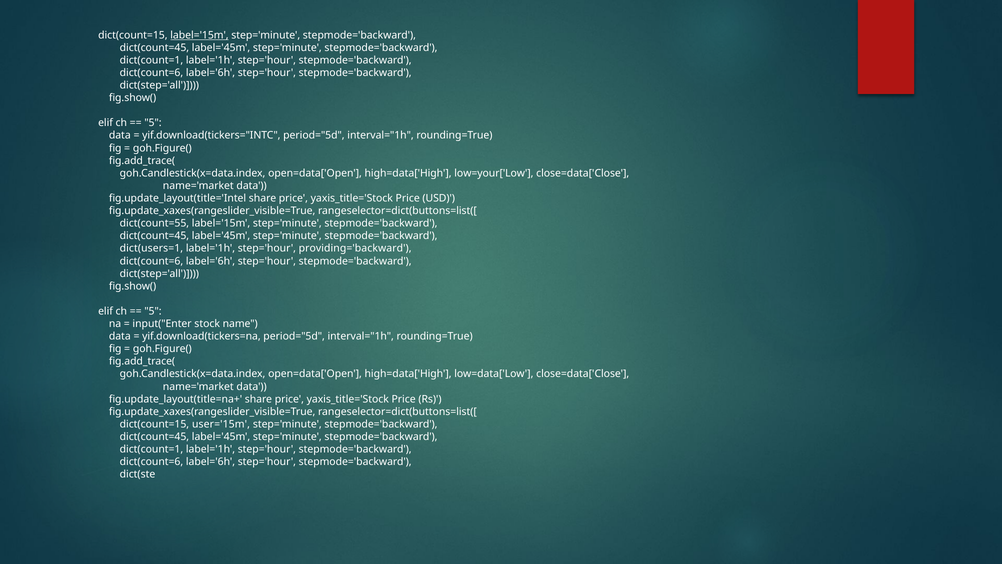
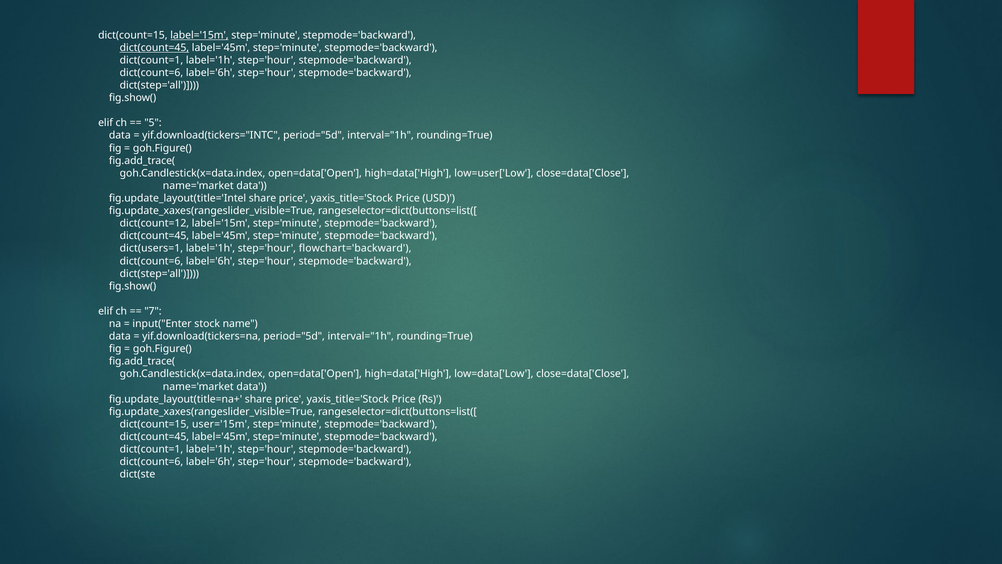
dict(count=45 underline: none -> present (154, 48)
low=your['Low: low=your['Low -> low=user['Low (494, 173)
dict(count=55: dict(count=55 -> dict(count=12 (154, 223)
providing='backward: providing='backward -> flowchart='backward (355, 248)
5: 5 -> 7 (153, 311)
